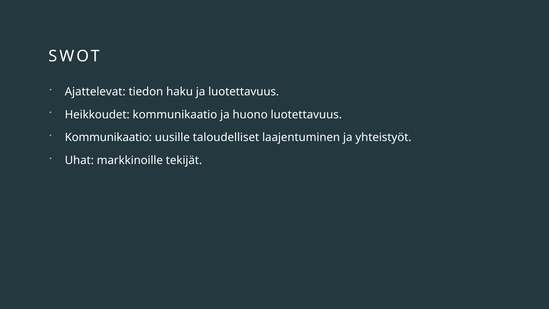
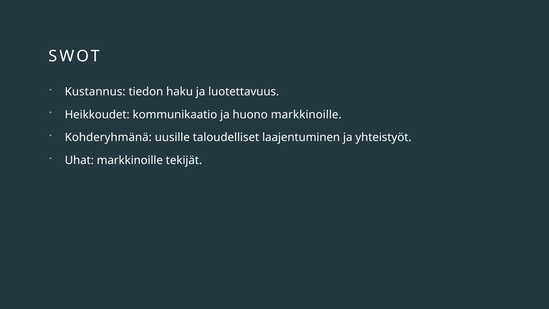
Ajattelevat: Ajattelevat -> Kustannus (95, 92)
huono luotettavuus: luotettavuus -> markkinoille (306, 115)
Kommunikaatio: Kommunikaatio -> Kohderyhmänä (108, 137)
